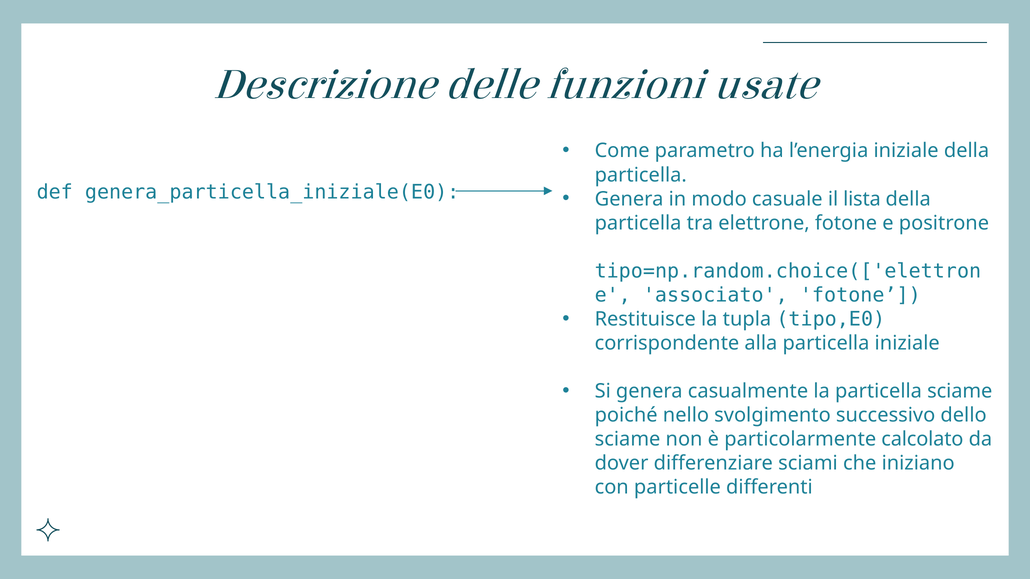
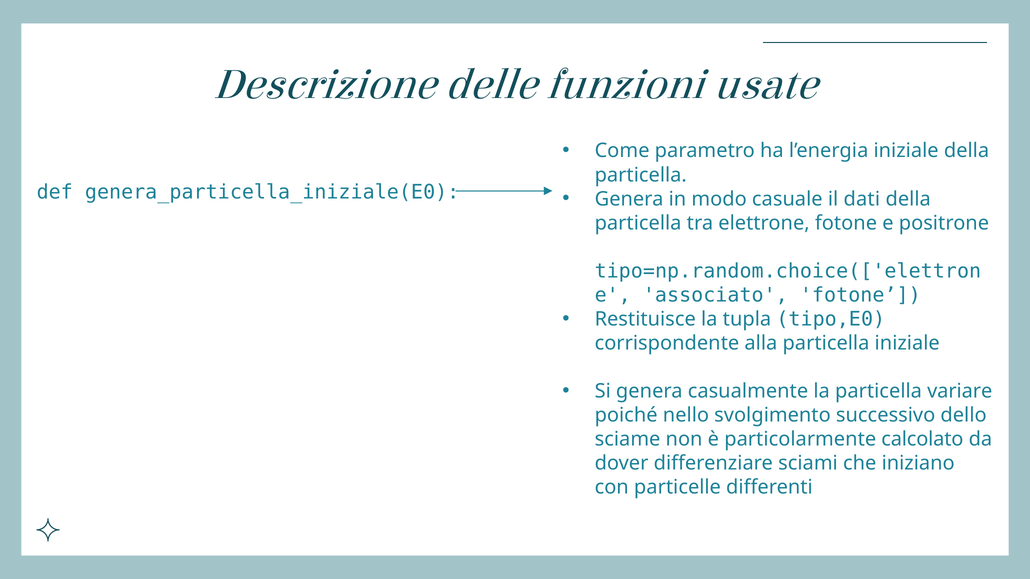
lista: lista -> dati (862, 199)
particella sciame: sciame -> variare (960, 391)
